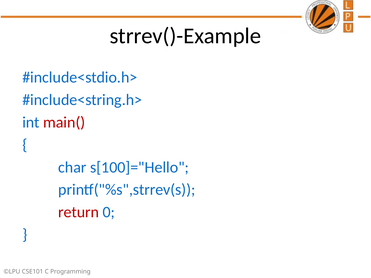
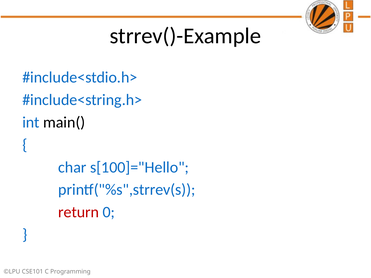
main( colour: red -> black (64, 122)
